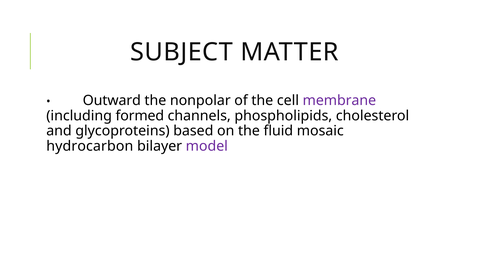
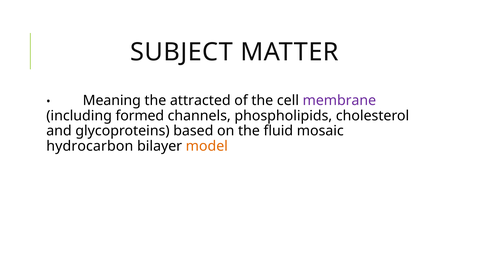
Outward: Outward -> Meaning (112, 101)
nonpolar: nonpolar -> attracted (200, 101)
model colour: purple -> orange (207, 146)
